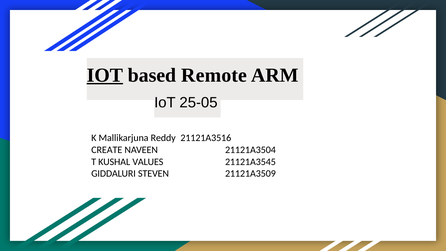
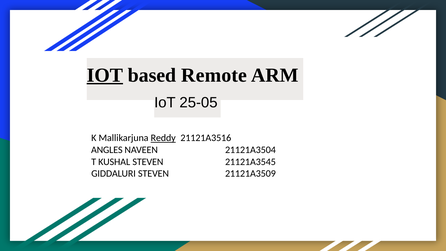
Reddy underline: none -> present (163, 138)
CREATE: CREATE -> ANGLES (107, 150)
KUSHAL VALUES: VALUES -> STEVEN (148, 162)
